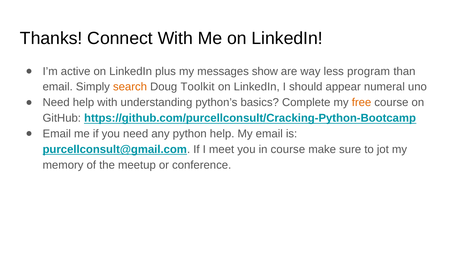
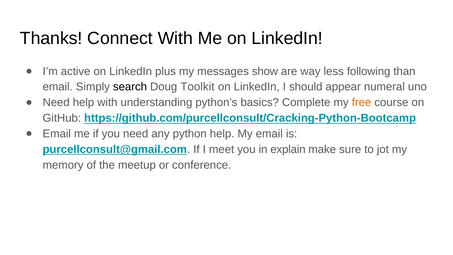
program: program -> following (369, 71)
search colour: orange -> black (130, 87)
in course: course -> explain (288, 149)
